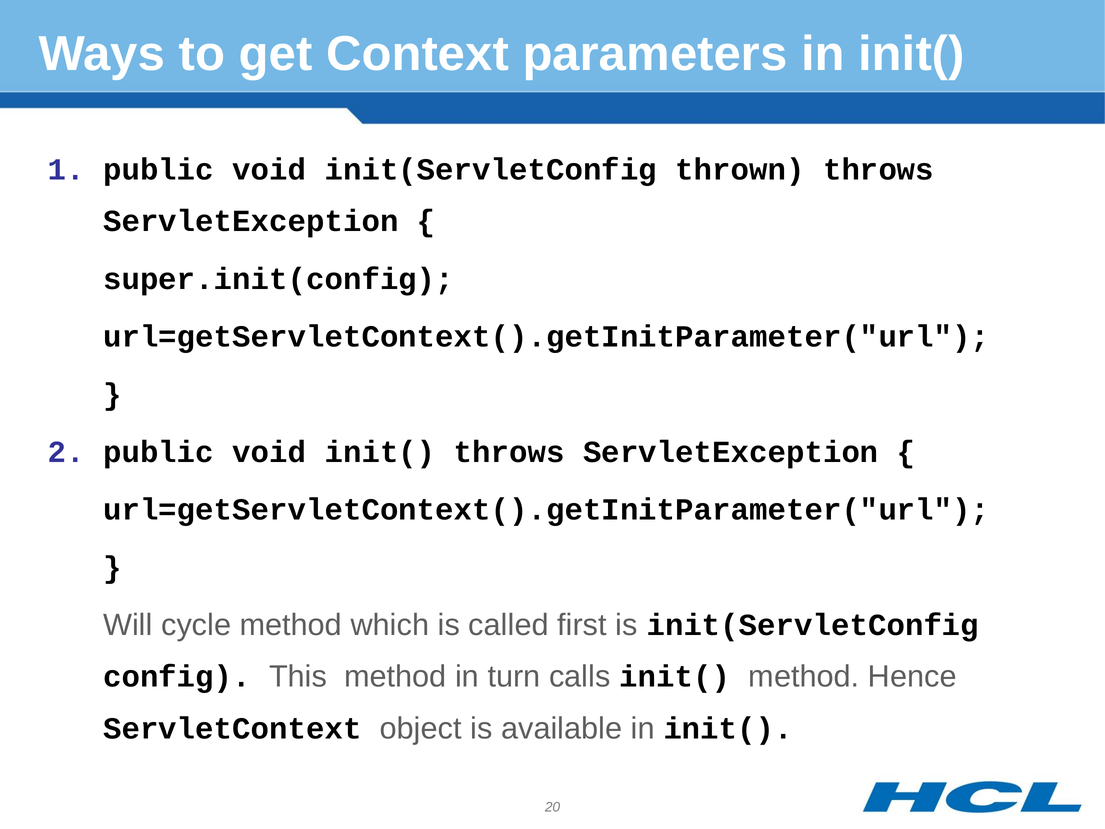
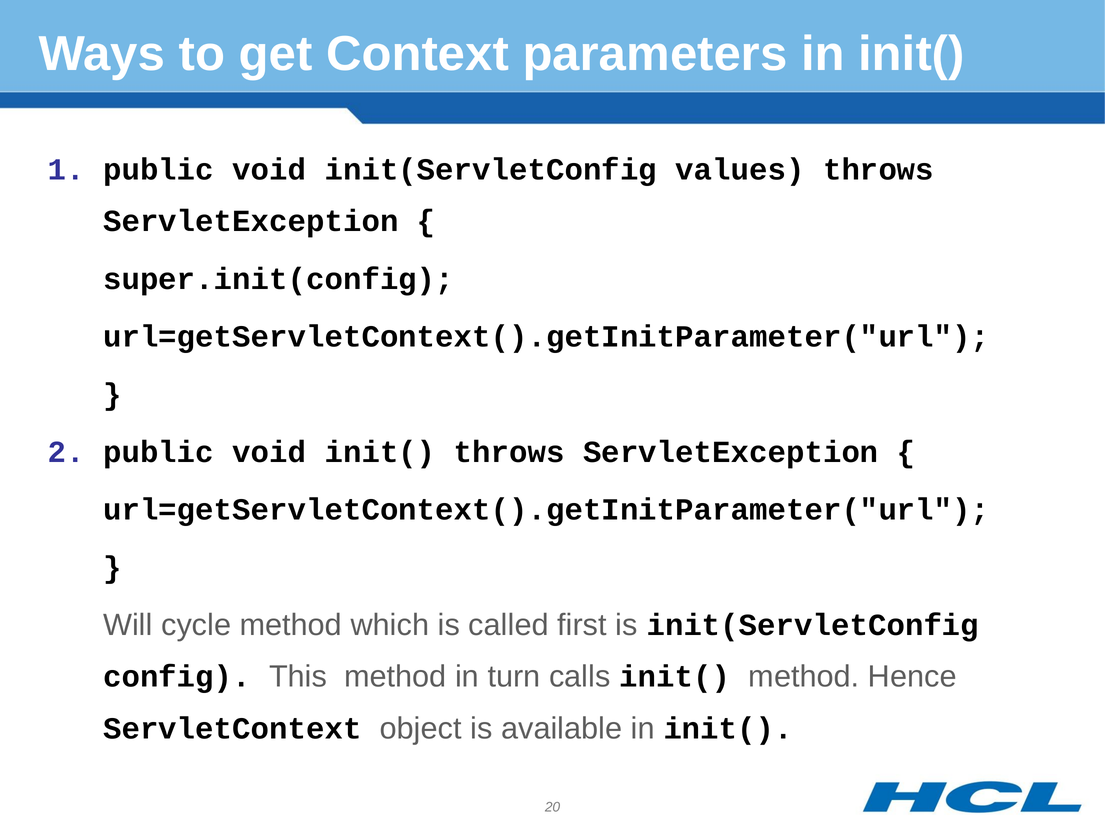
thrown: thrown -> values (740, 170)
